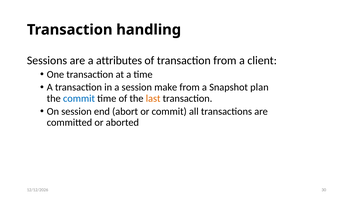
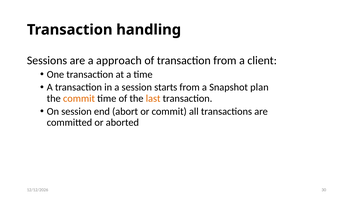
attributes: attributes -> approach (119, 60)
make: make -> starts (166, 87)
commit colour: blue -> orange (79, 98)
